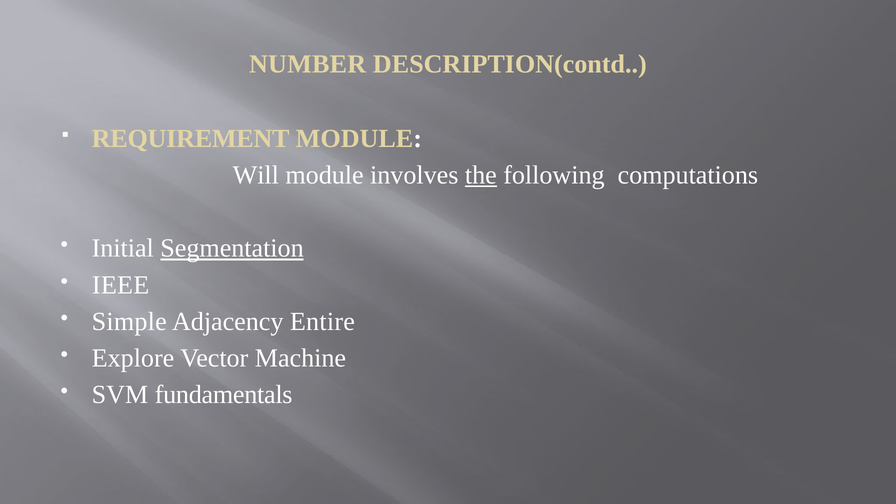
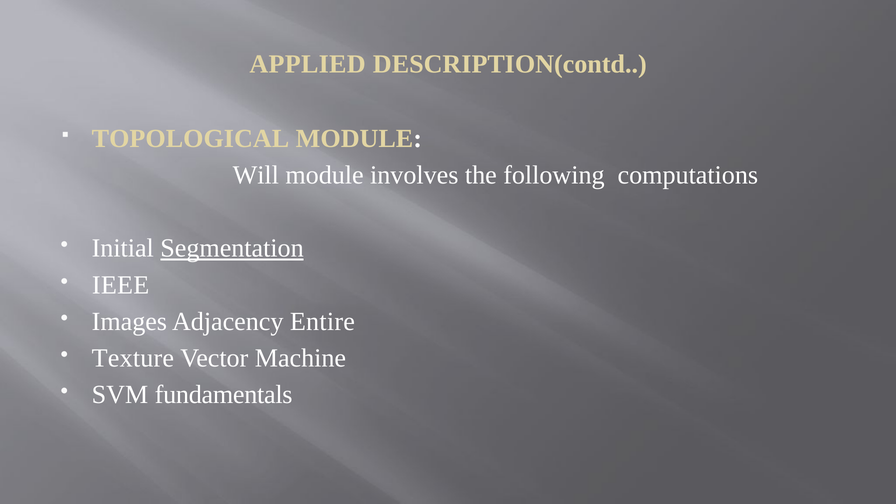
NUMBER: NUMBER -> APPLIED (308, 64)
REQUIREMENT: REQUIREMENT -> TOPOLOGICAL (190, 138)
the underline: present -> none (481, 175)
Simple: Simple -> Images (129, 321)
Explore: Explore -> Texture (133, 358)
